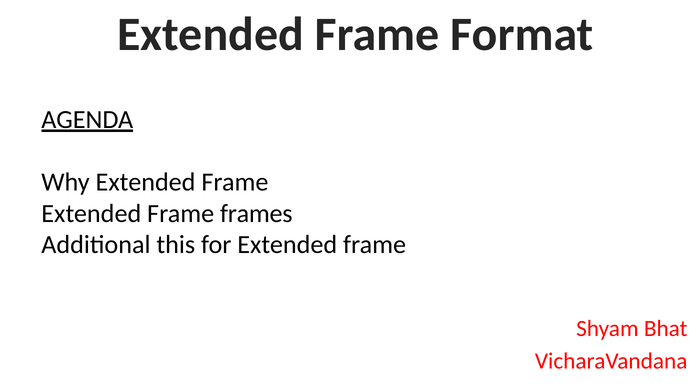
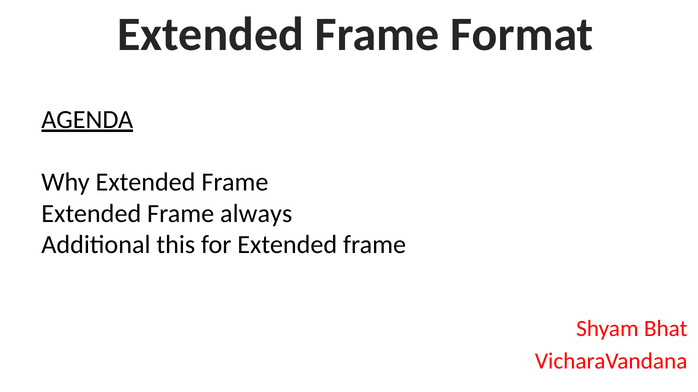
frames: frames -> always (256, 214)
